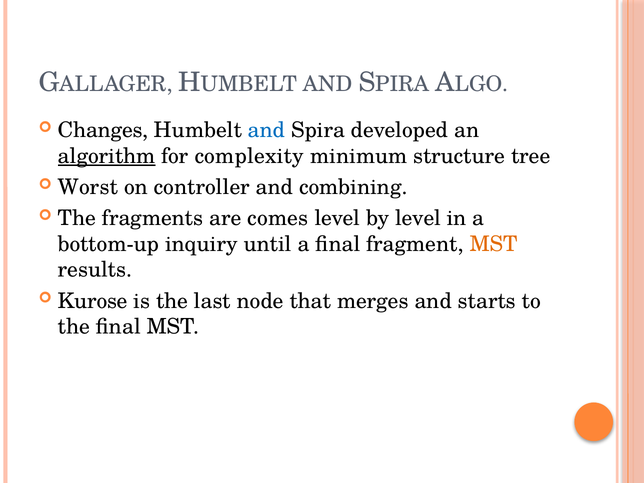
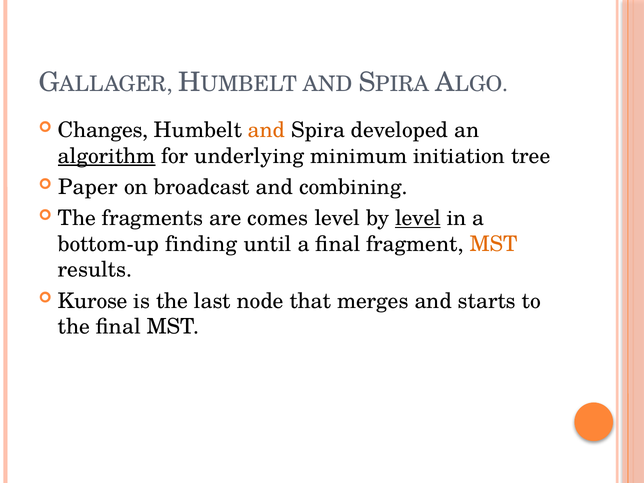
and colour: blue -> orange (266, 130)
complexity: complexity -> underlying (249, 156)
structure: structure -> initiation (459, 156)
Worst: Worst -> Paper (88, 187)
controller: controller -> broadcast (202, 187)
level underline: none -> present (418, 218)
inquiry: inquiry -> finding (201, 244)
